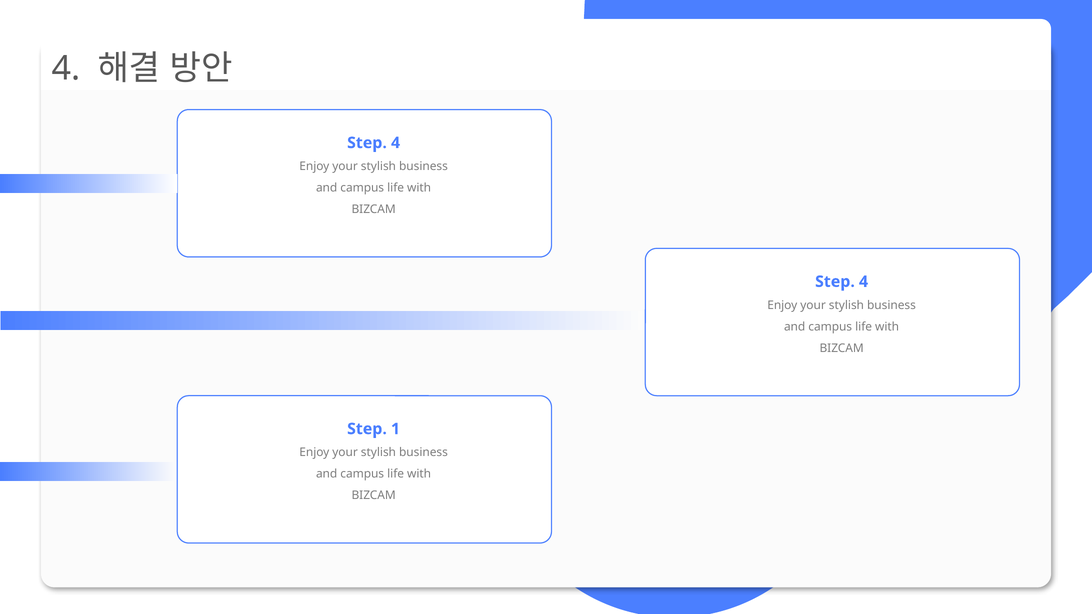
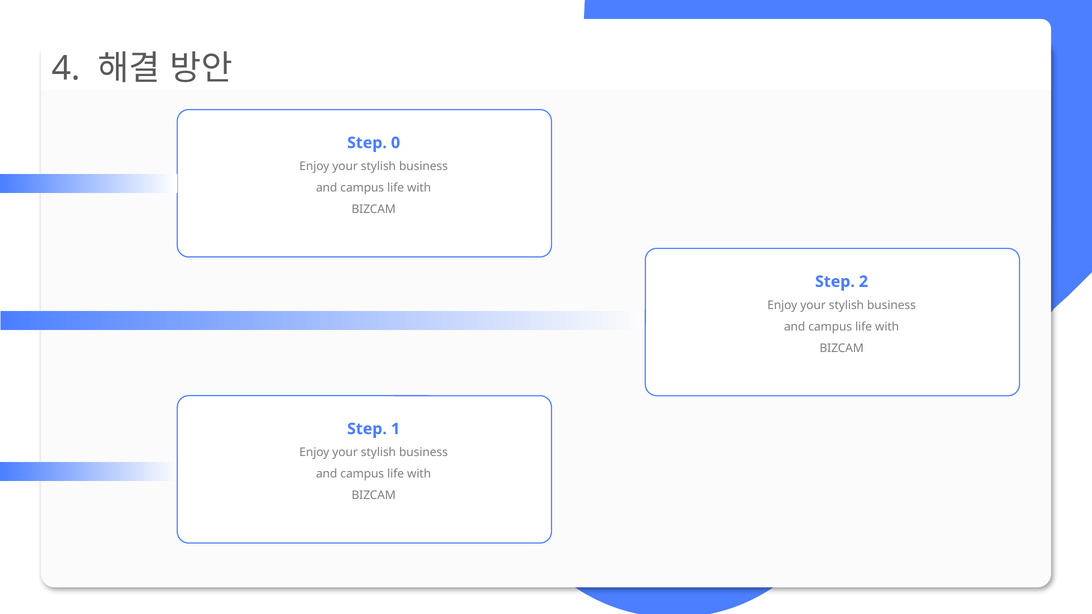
4: 4 -> 0 (396, 143)
4: 4 -> 2 (864, 282)
